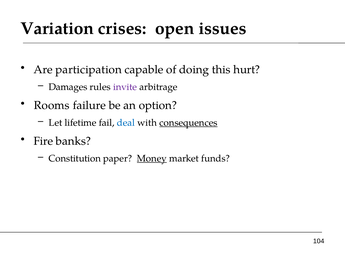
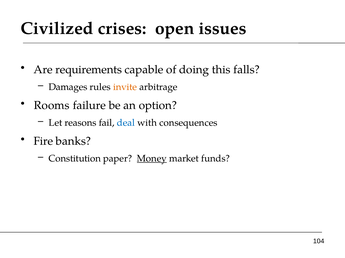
Variation: Variation -> Civilized (57, 29)
participation: participation -> requirements (89, 70)
hurt: hurt -> falls (247, 70)
invite colour: purple -> orange (125, 87)
lifetime: lifetime -> reasons (81, 123)
consequences underline: present -> none (188, 123)
